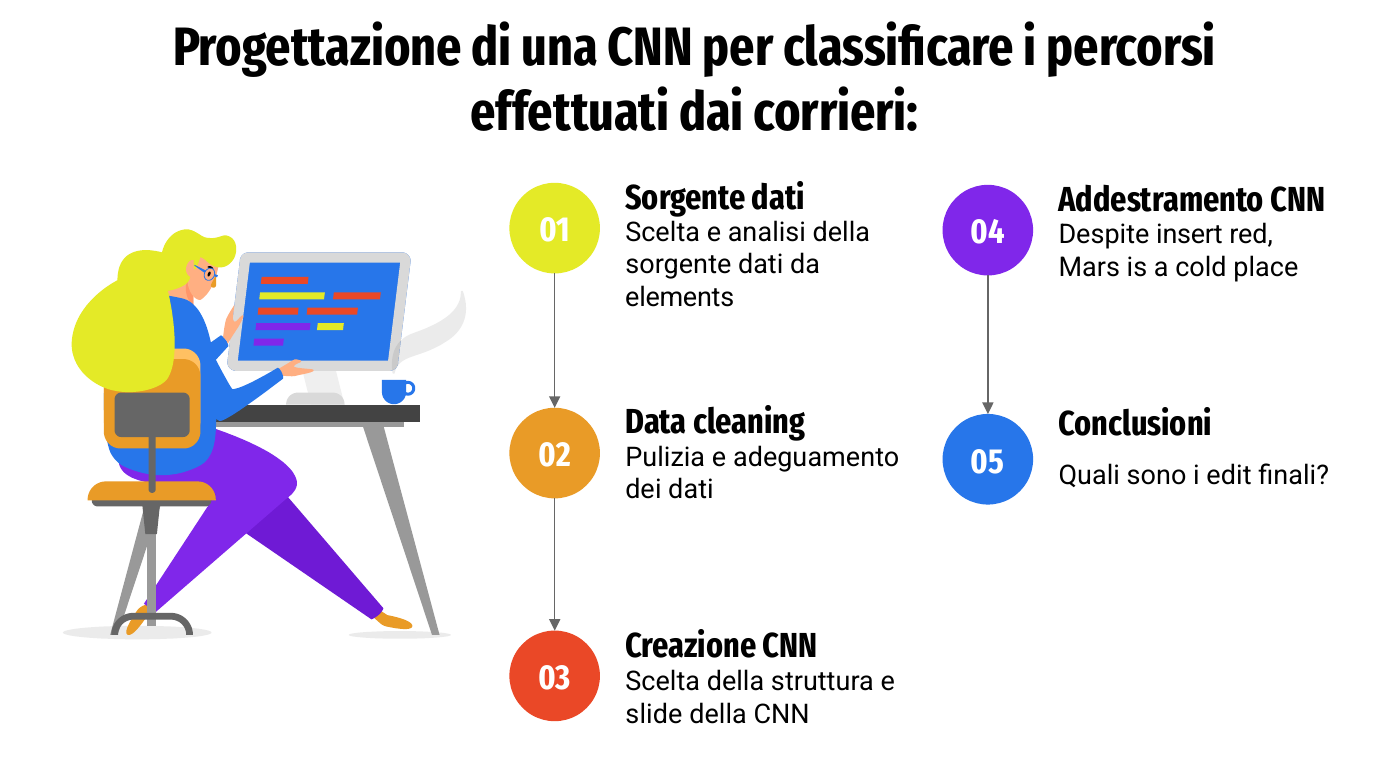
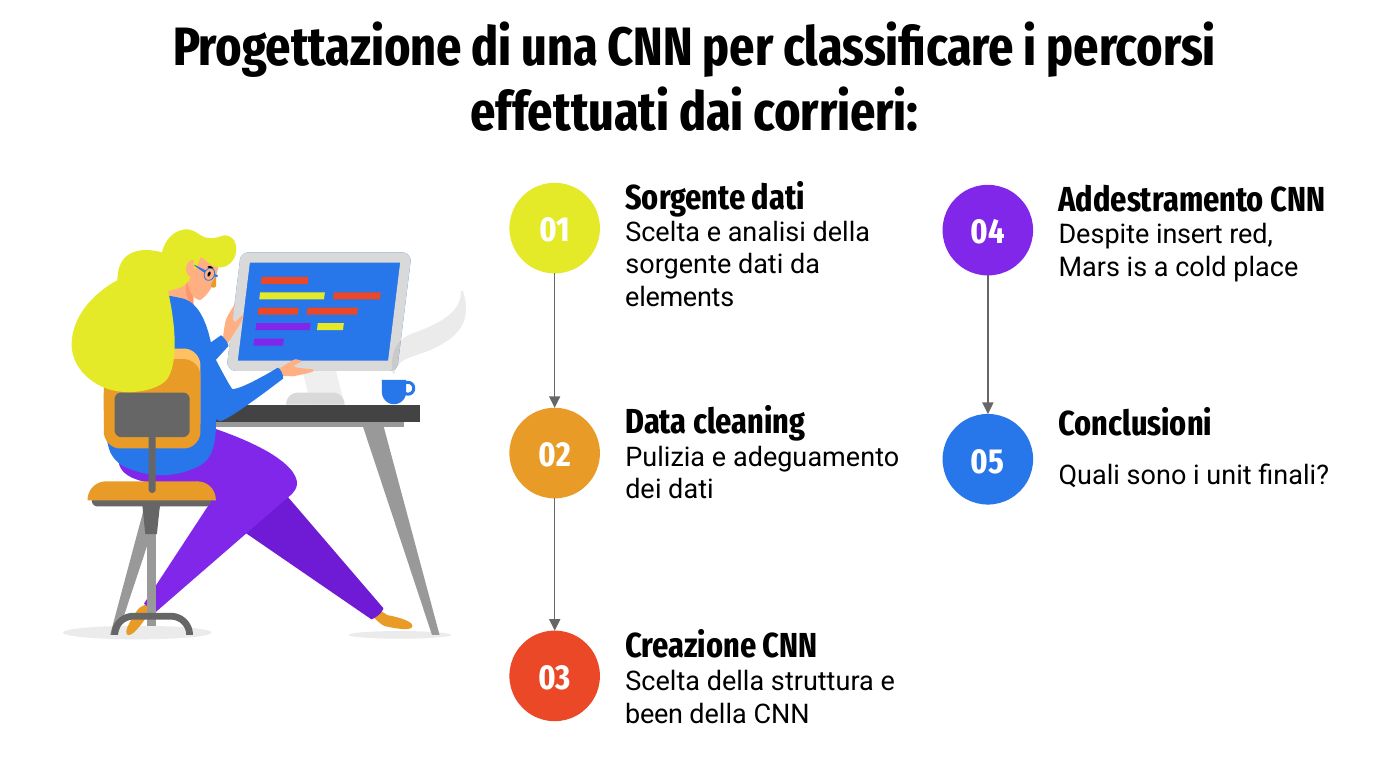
edit: edit -> unit (1229, 475)
slide: slide -> been (654, 713)
